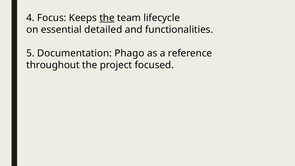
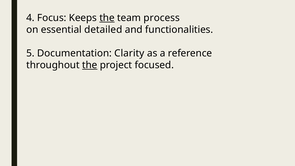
lifecycle: lifecycle -> process (162, 18)
Phago: Phago -> Clarity (129, 53)
the underline: none -> present (90, 65)
